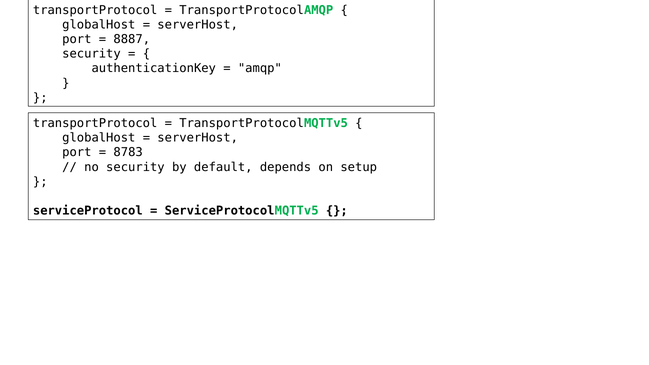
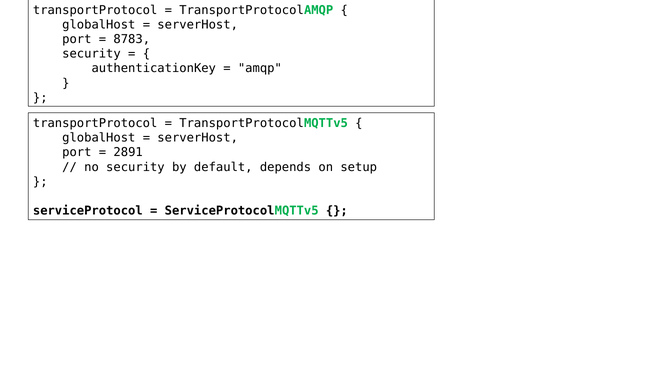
8887: 8887 -> 8783 (132, 39)
8783: 8783 -> 2891 (128, 152)
